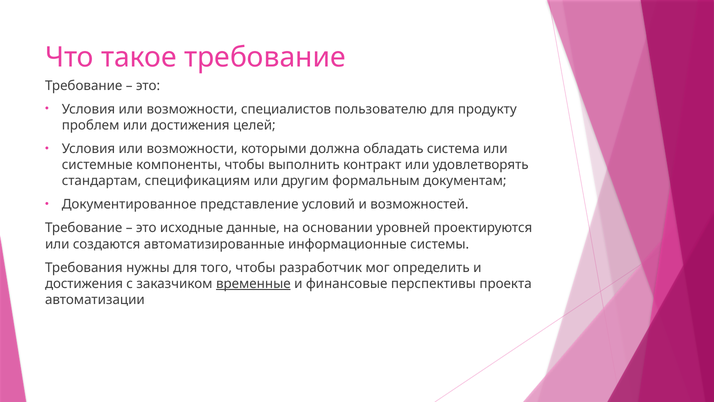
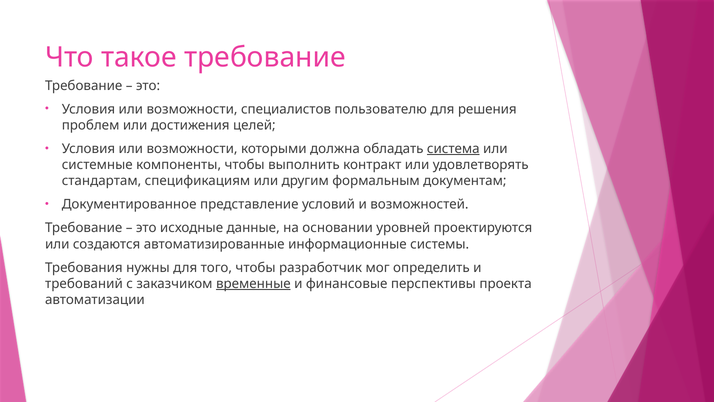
продукту: продукту -> решения (487, 109)
система underline: none -> present (453, 149)
достижения: достижения -> требований (84, 283)
